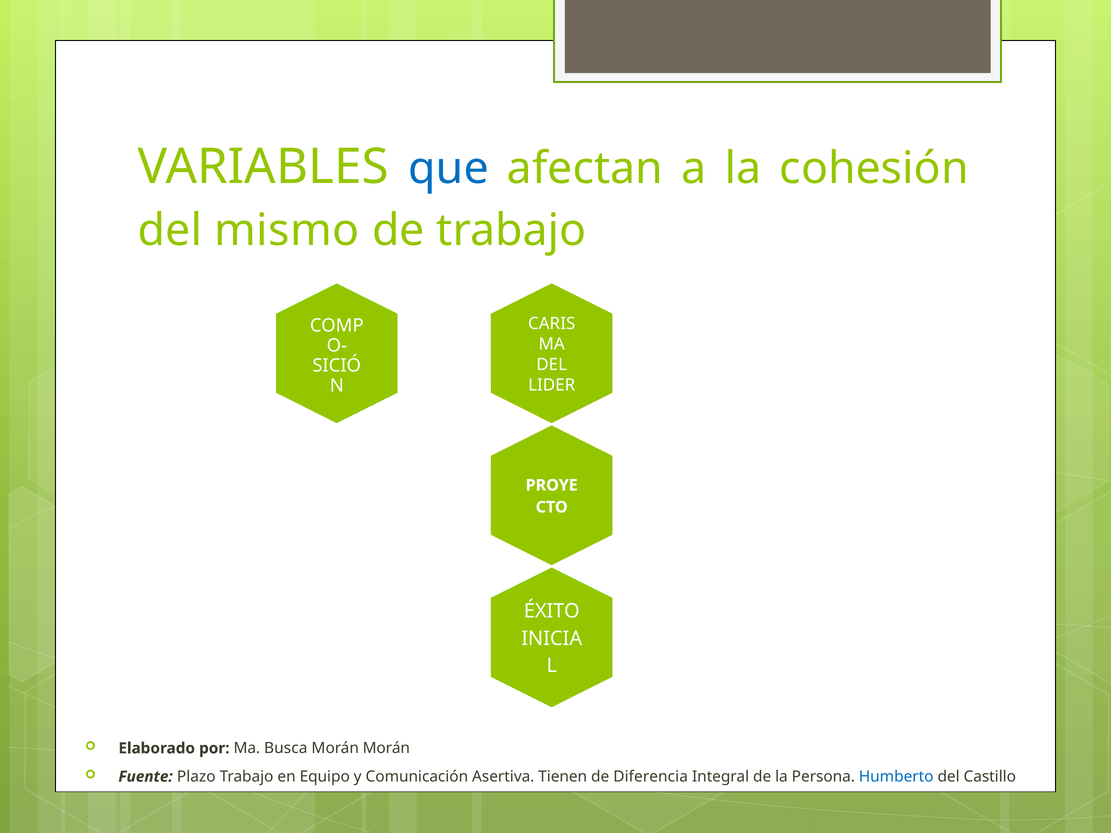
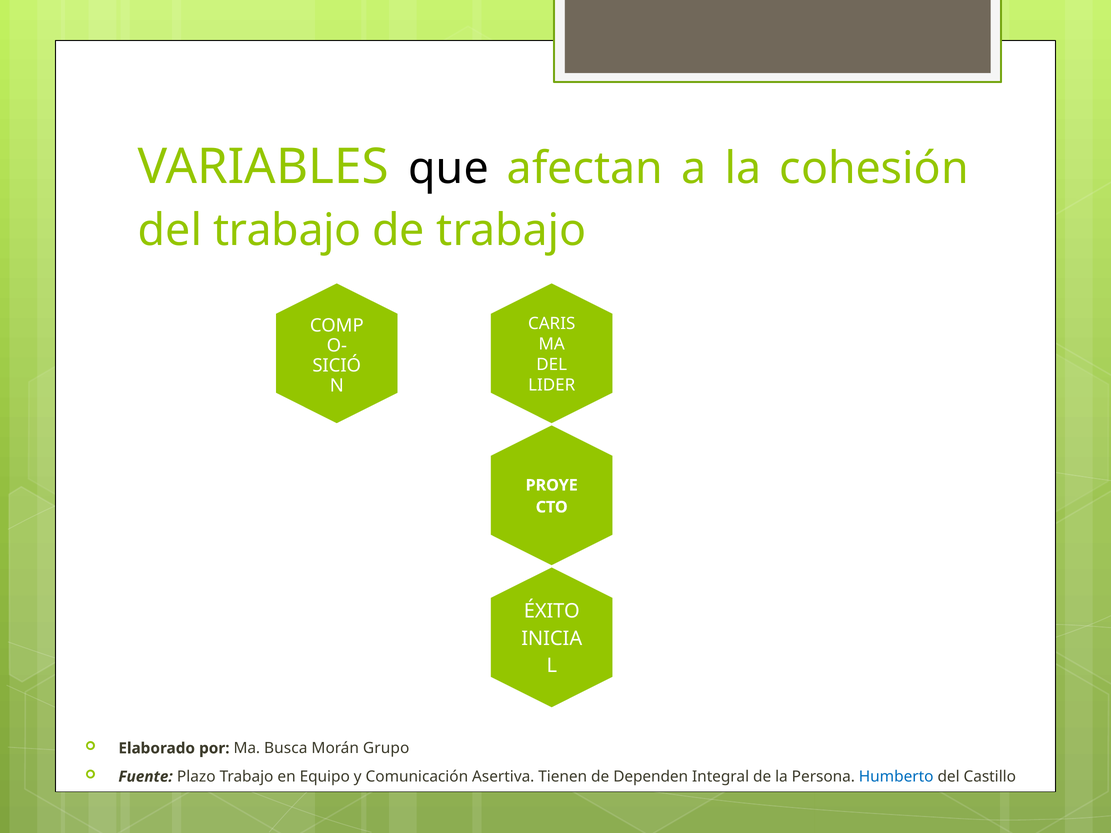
que colour: blue -> black (449, 168)
del mismo: mismo -> trabajo (287, 231)
Morán Morán: Morán -> Grupo (386, 749)
Diferencia: Diferencia -> Dependen (651, 777)
